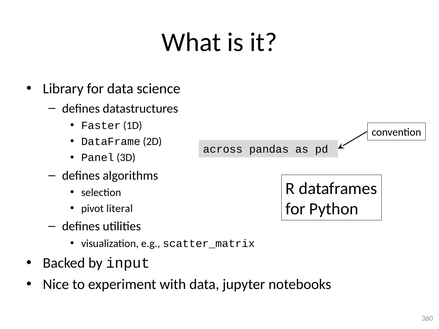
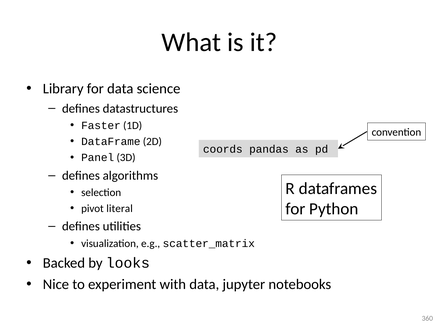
across: across -> coords (223, 149)
input: input -> looks (128, 263)
